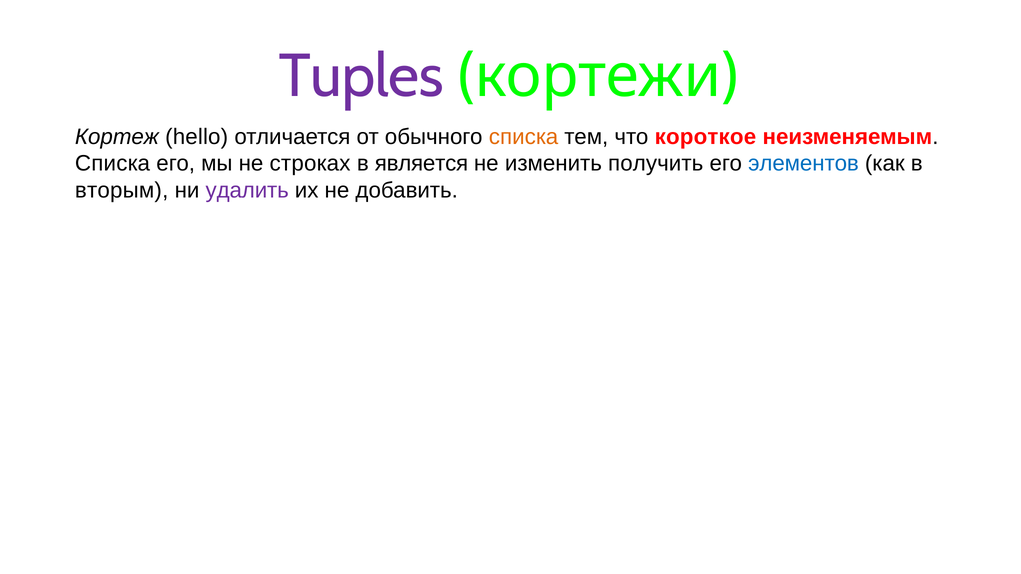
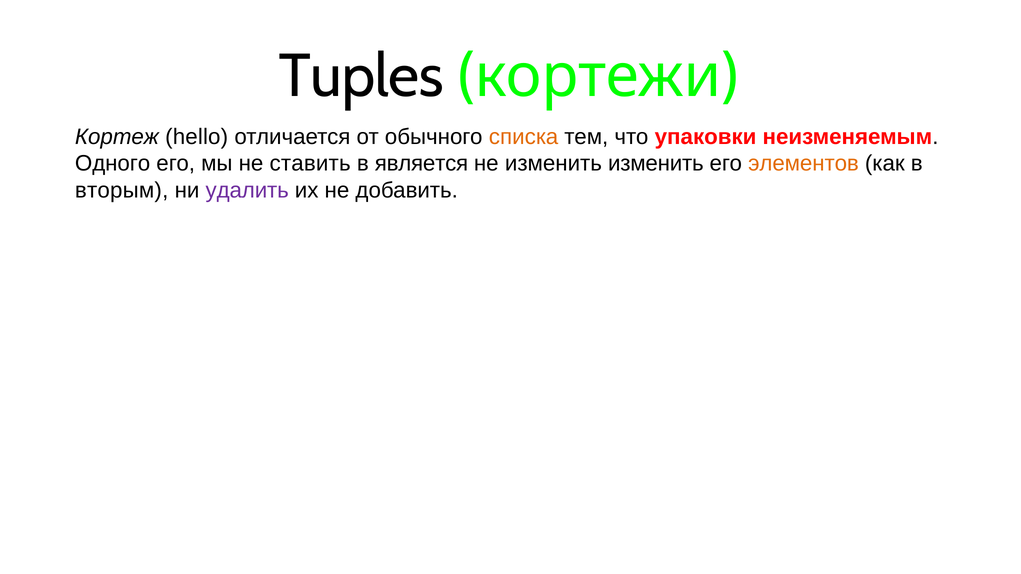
Tuples colour: purple -> black (361, 76)
короткое: короткое -> упаковки (706, 137)
Списка: Списка -> Одного (113, 164)
строках: строках -> ставить (310, 164)
изменить получить: получить -> изменить (656, 164)
элементов colour: blue -> orange (804, 164)
